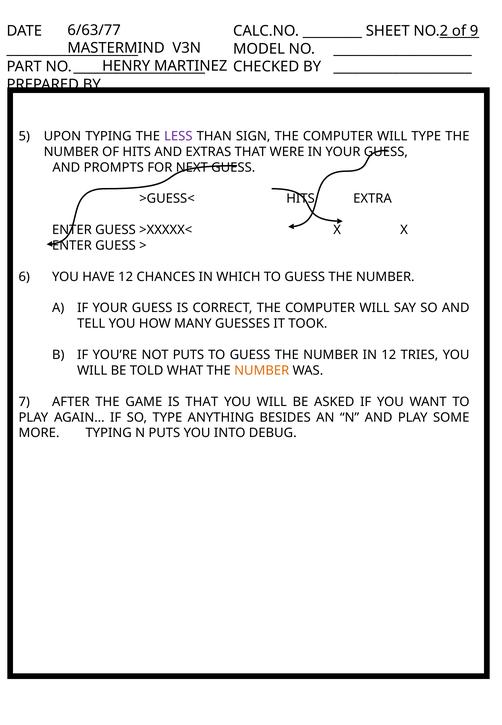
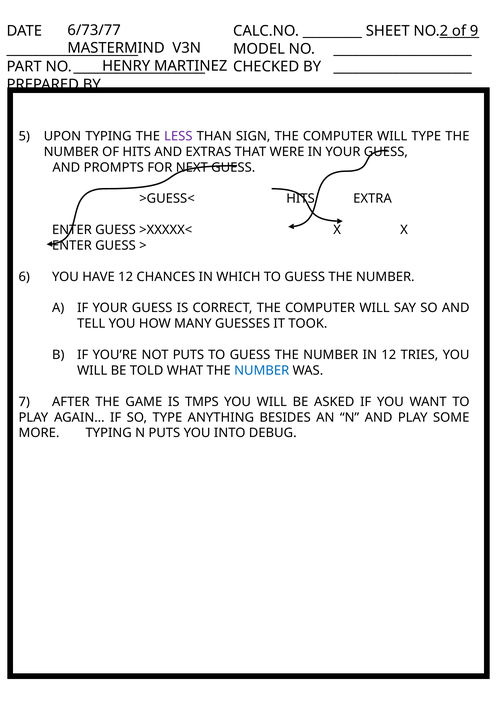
6/63/77: 6/63/77 -> 6/73/77 (94, 30)
NUMBER colour: orange -> blue (262, 371)
IS THAT: THAT -> TMPS (202, 402)
